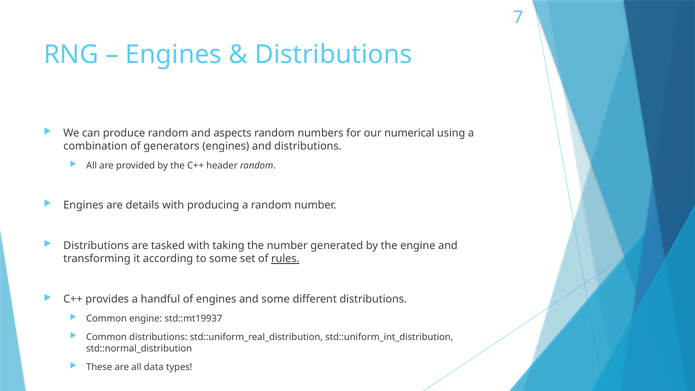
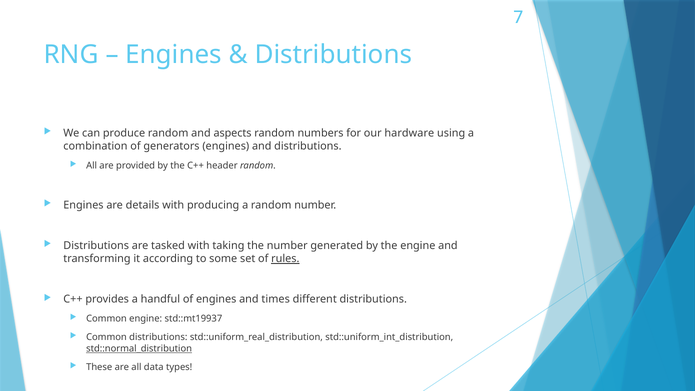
numerical: numerical -> hardware (409, 133)
and some: some -> times (276, 299)
std::normal_distribution underline: none -> present (139, 348)
